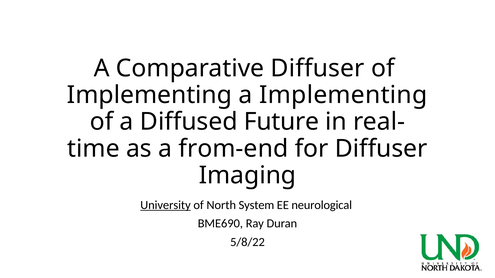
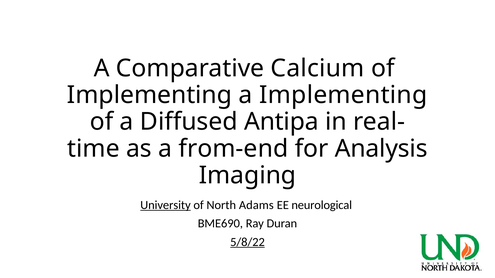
Comparative Diffuser: Diffuser -> Calcium (318, 69)
Future: Future -> Antipa (281, 122)
for Diffuser: Diffuser -> Analysis (381, 149)
System: System -> Adams (256, 205)
5/8/22 underline: none -> present (248, 242)
